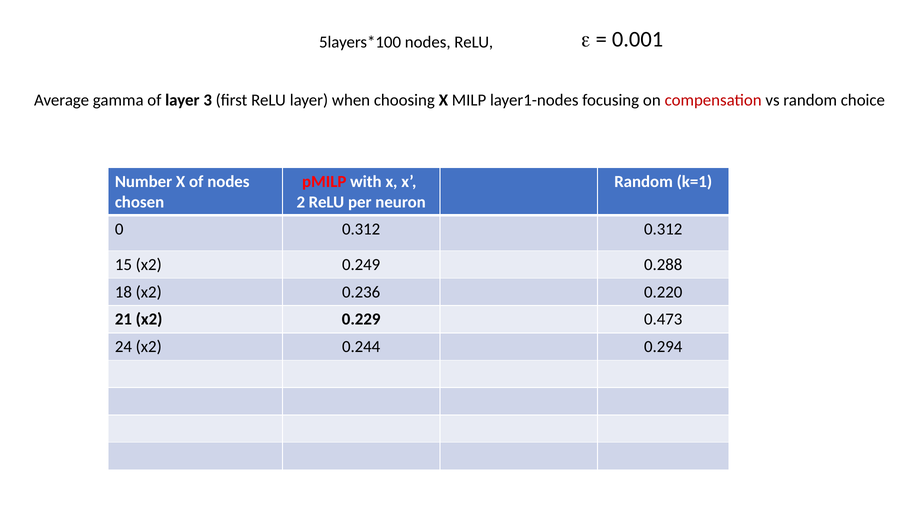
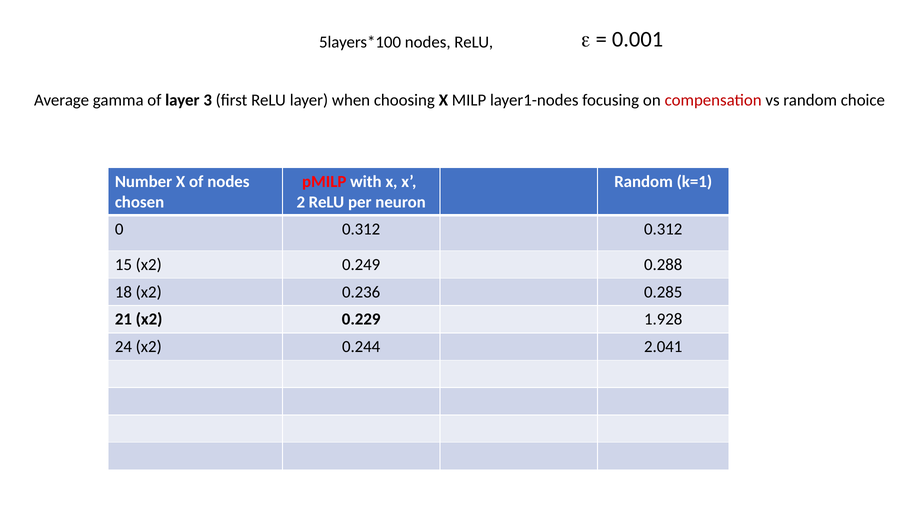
0.220: 0.220 -> 0.285 (663, 292)
0.473: 0.473 -> 1.928 (663, 319)
0.294: 0.294 -> 2.041 (663, 347)
